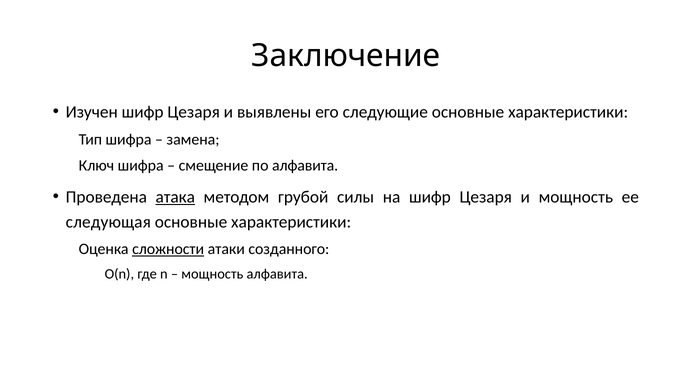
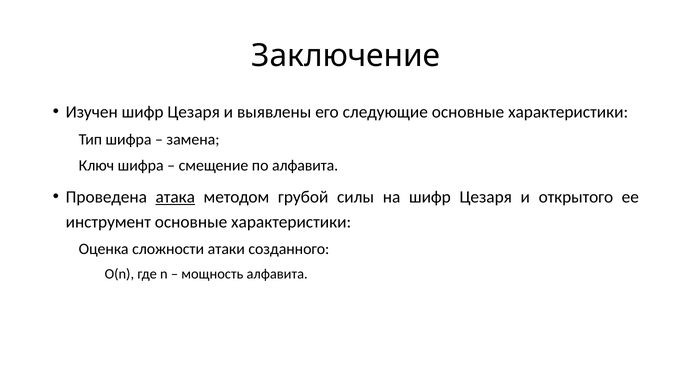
и мощность: мощность -> открытого (576, 197)
следующая: следующая -> инструмент (108, 222)
сложности underline: present -> none (168, 249)
